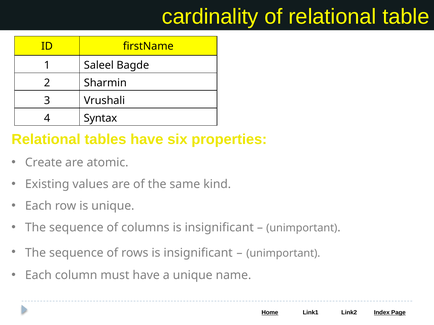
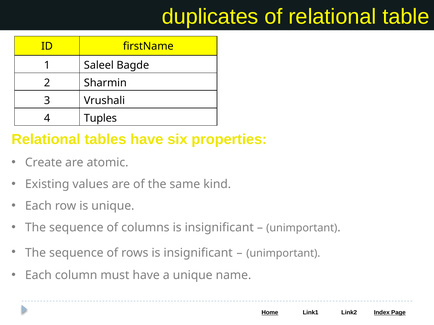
cardinality: cardinality -> duplicates (210, 17)
Syntax: Syntax -> Tuples (100, 118)
